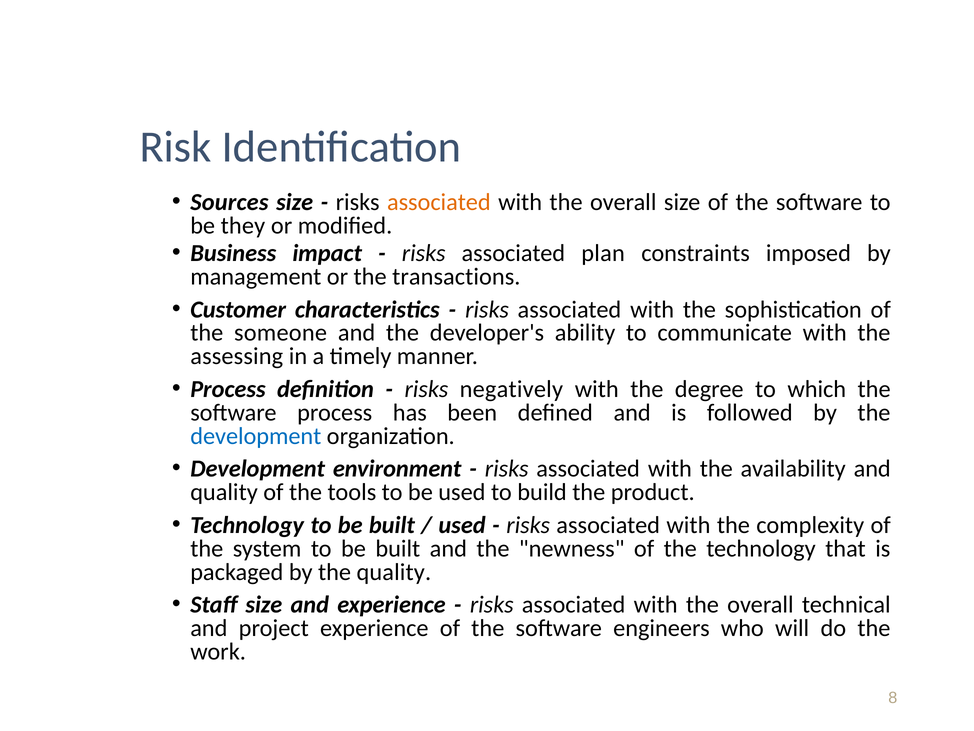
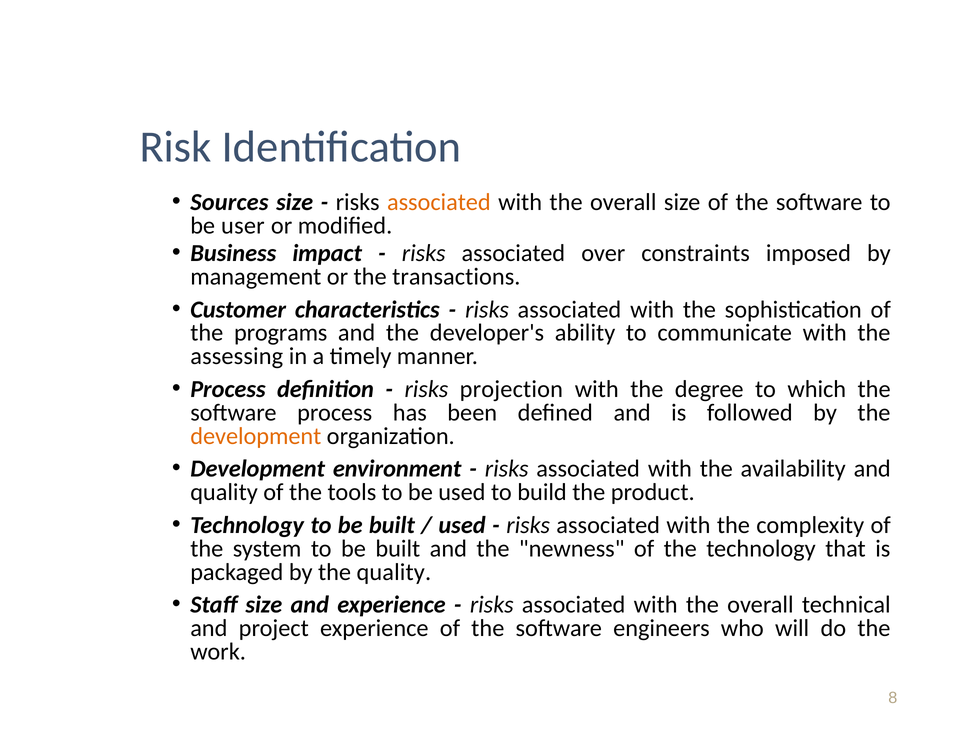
they: they -> user (243, 226)
plan: plan -> over (603, 253)
someone: someone -> programs (281, 333)
negatively: negatively -> projection (511, 389)
development colour: blue -> orange (256, 436)
